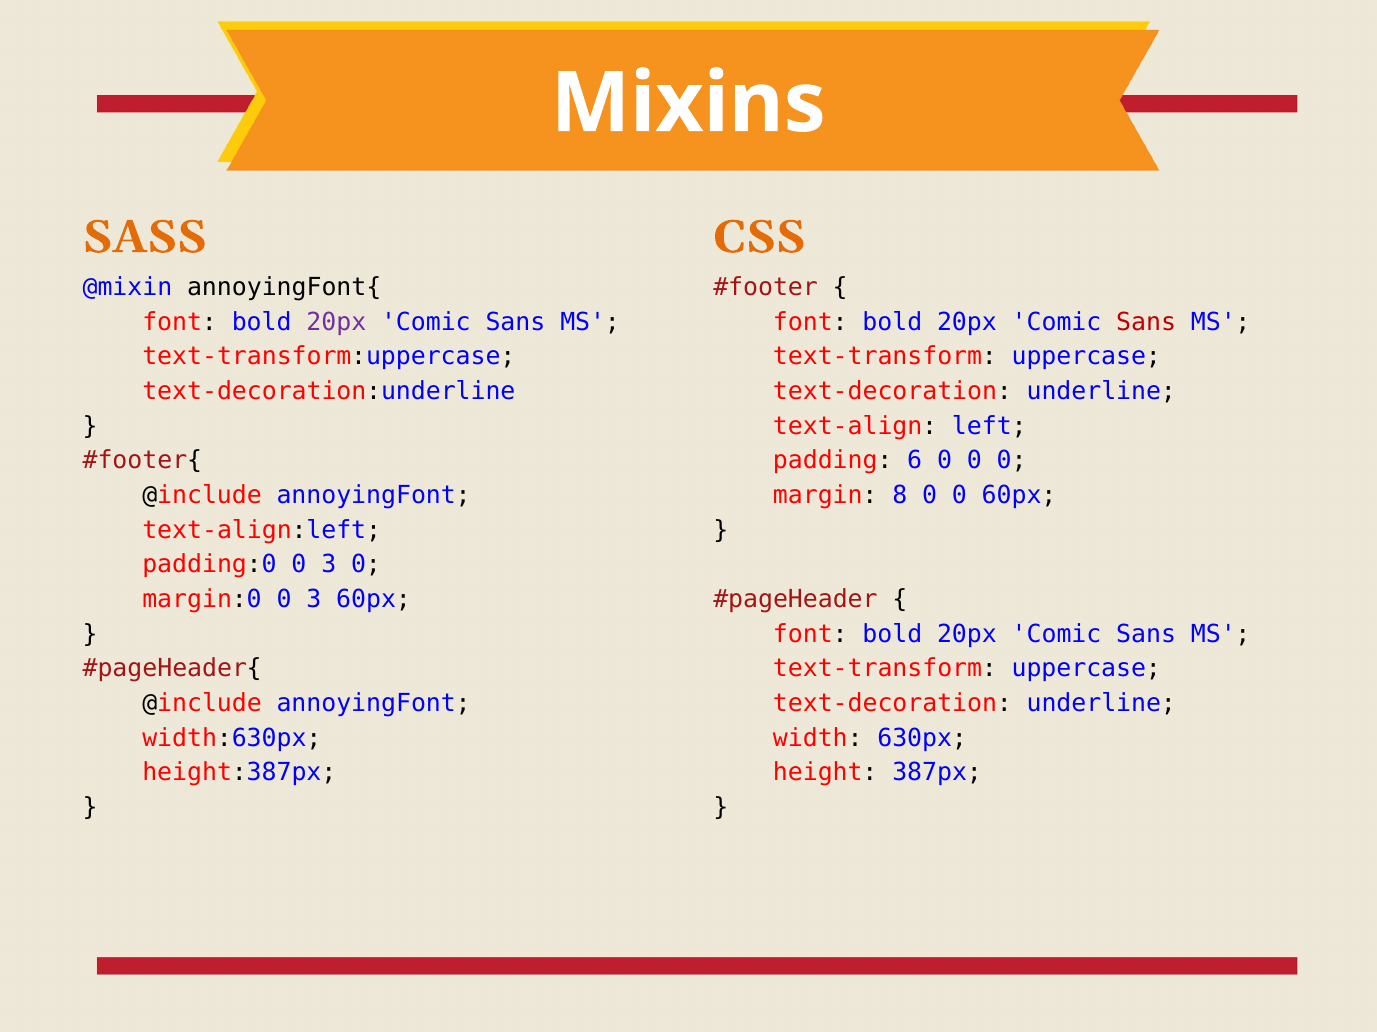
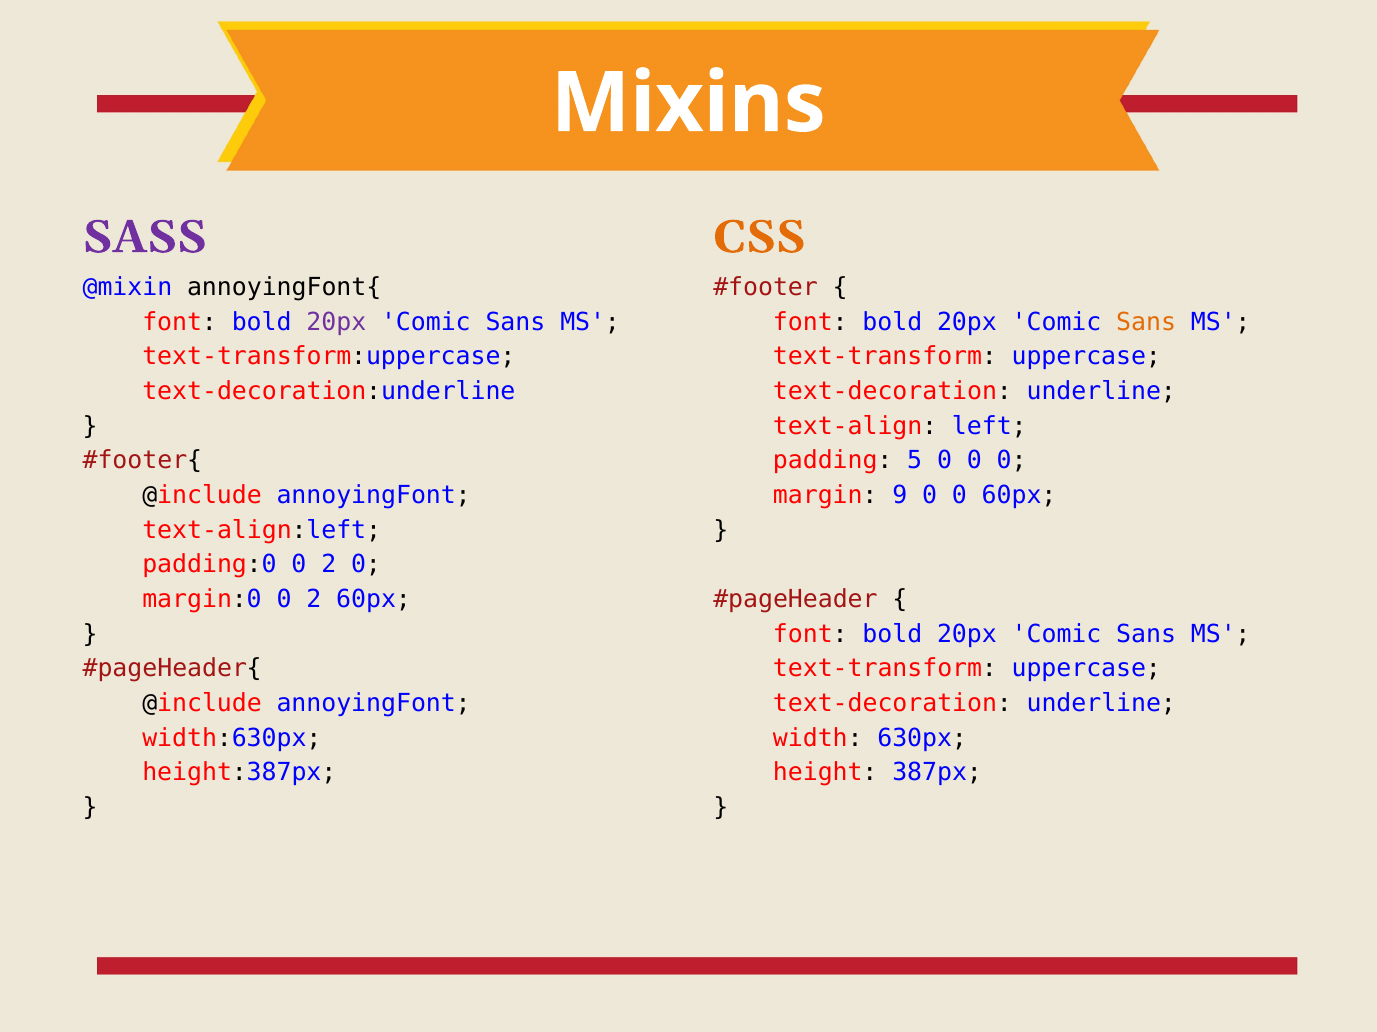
SASS colour: orange -> purple (145, 237)
Sans colour: red -> orange (1146, 322)
6: 6 -> 5 (915, 461)
8: 8 -> 9 (900, 496)
padding:0 0 3: 3 -> 2 (329, 565)
margin:0 0 3: 3 -> 2 (314, 600)
